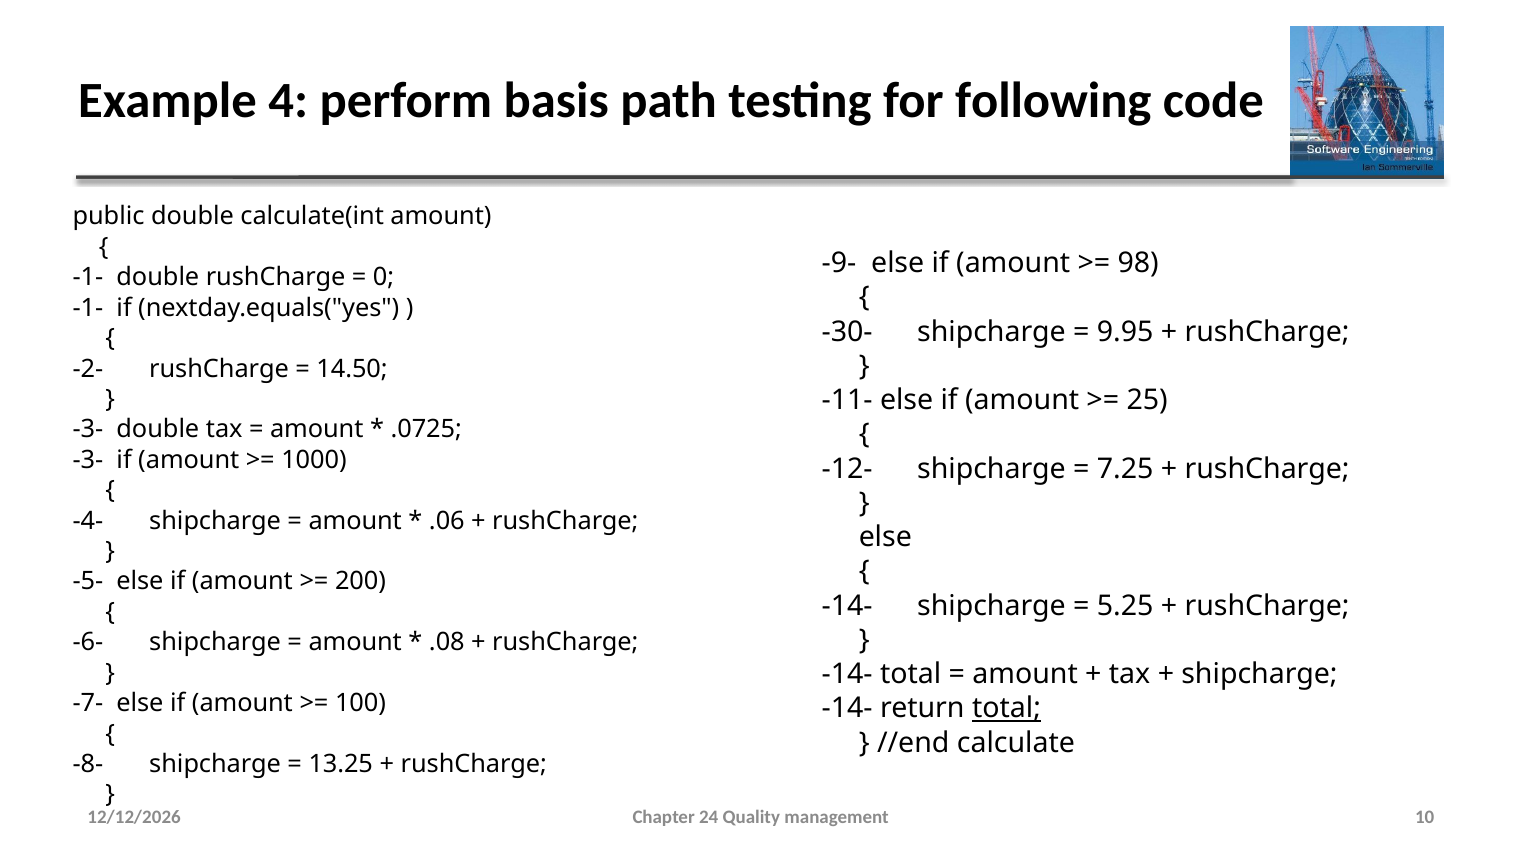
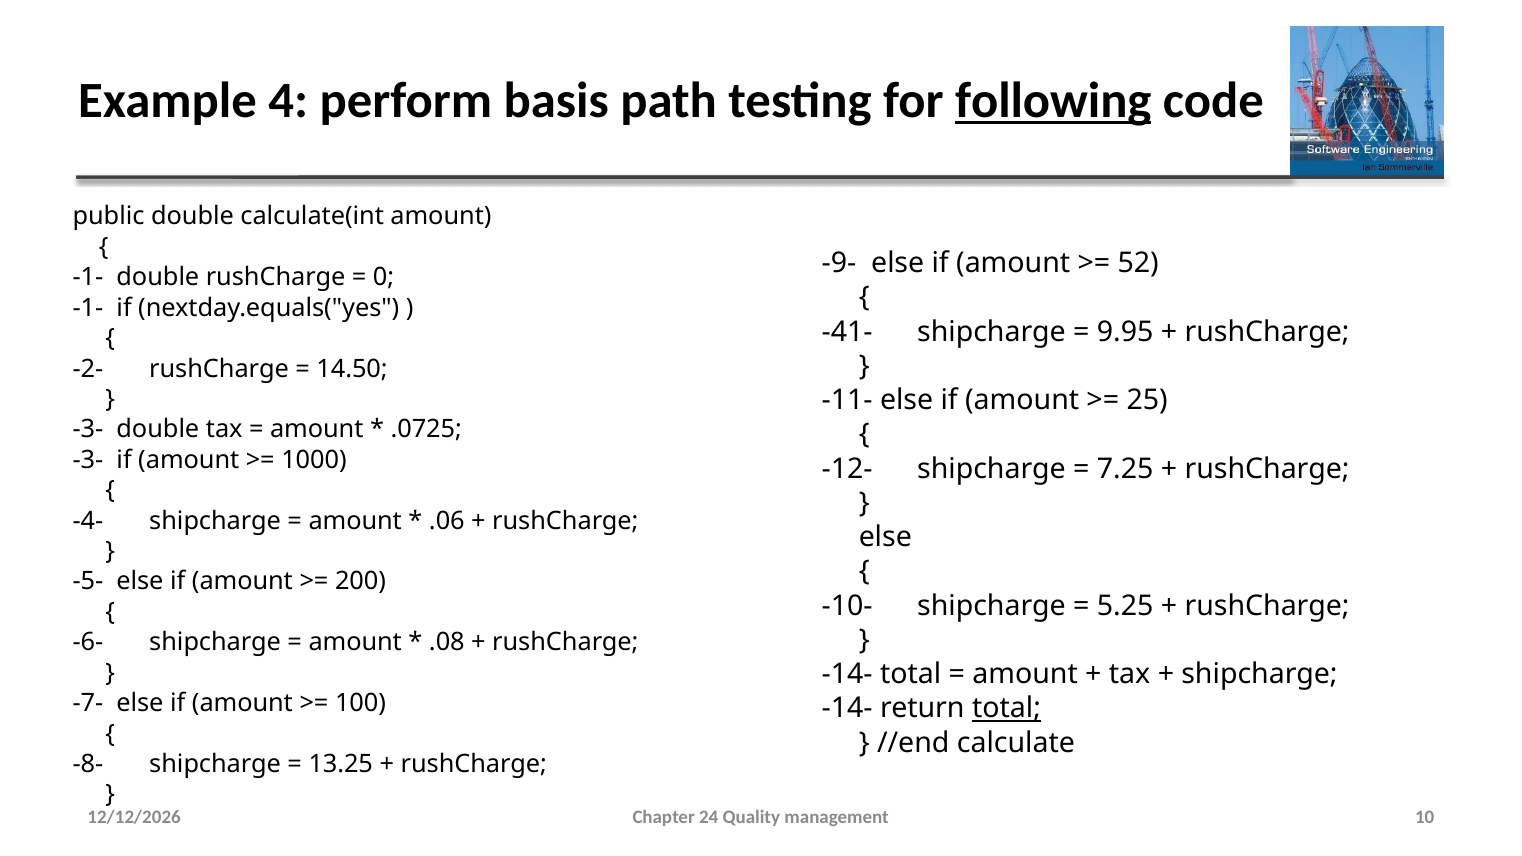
following underline: none -> present (1053, 101)
98: 98 -> 52 (1138, 263)
-30-: -30- -> -41- (847, 332)
-14-: -14- -> -10- (847, 606)
